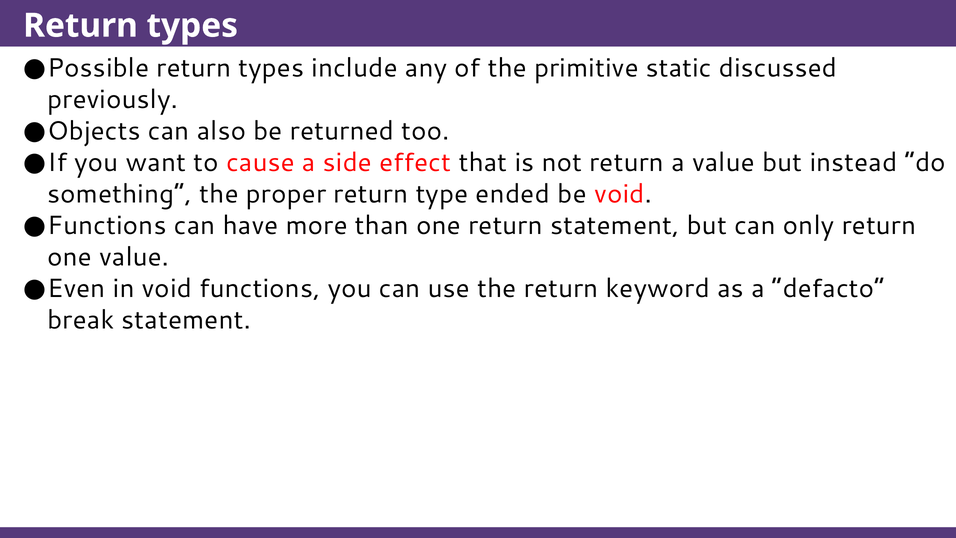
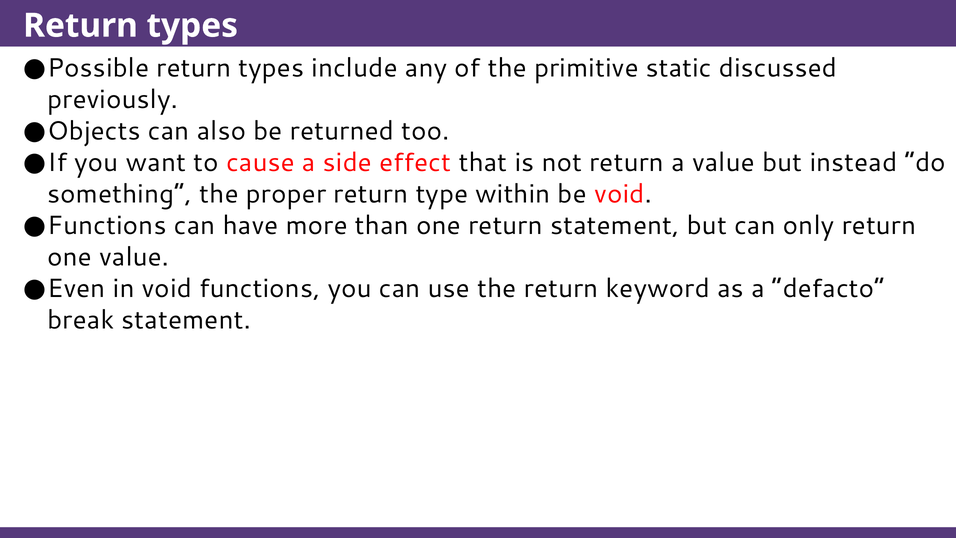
ended: ended -> within (513, 194)
